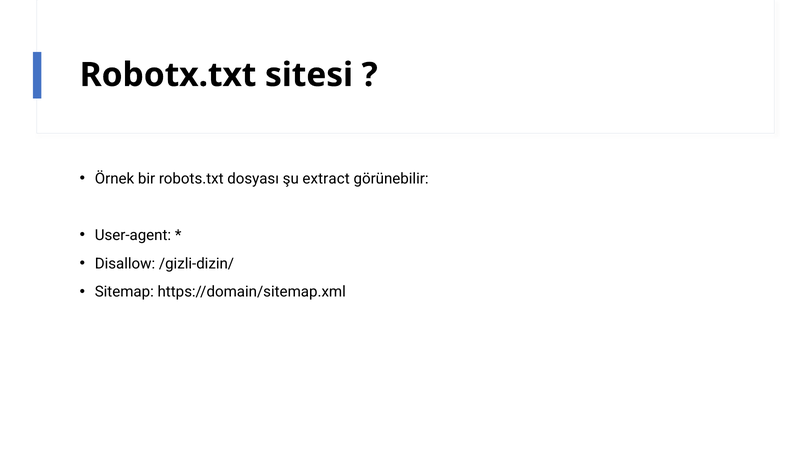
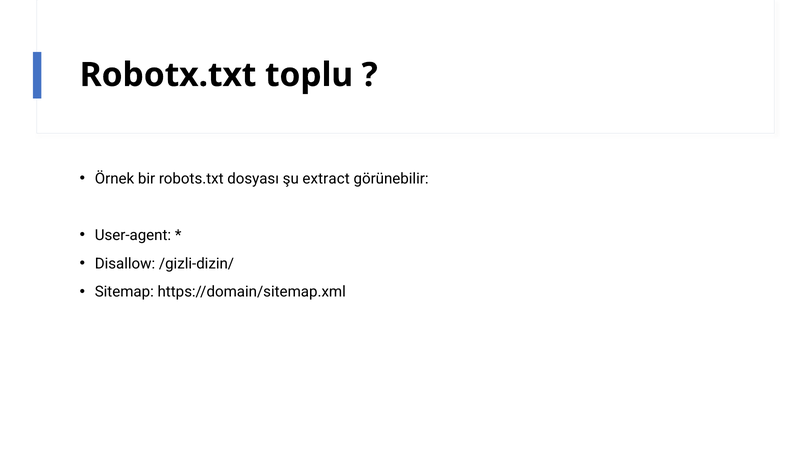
sitesi: sitesi -> toplu (309, 75)
